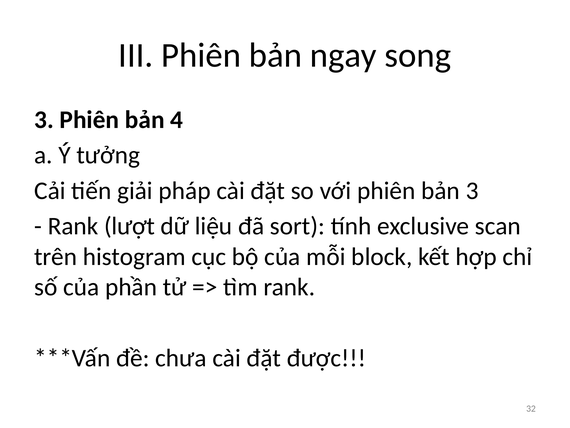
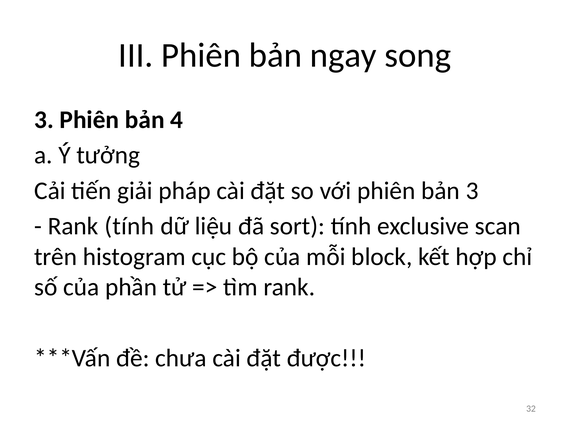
Rank lượt: lượt -> tính (129, 226)
